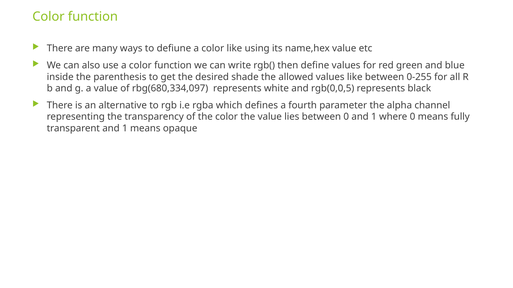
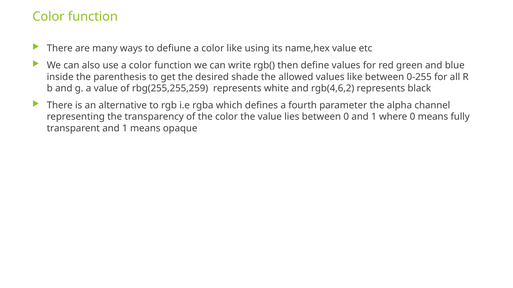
rbg(680,334,097: rbg(680,334,097 -> rbg(255,255,259 (170, 89)
rgb(0,0,5: rgb(0,0,5 -> rgb(4,6,2 (333, 89)
